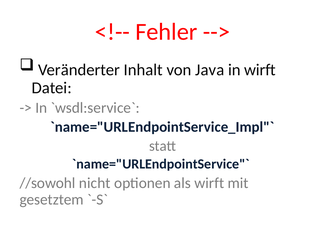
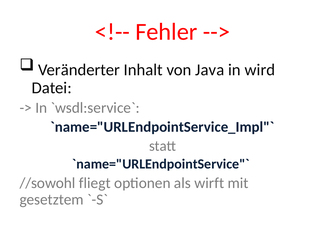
in wirft: wirft -> wird (260, 70)
nicht: nicht -> fliegt (95, 183)
